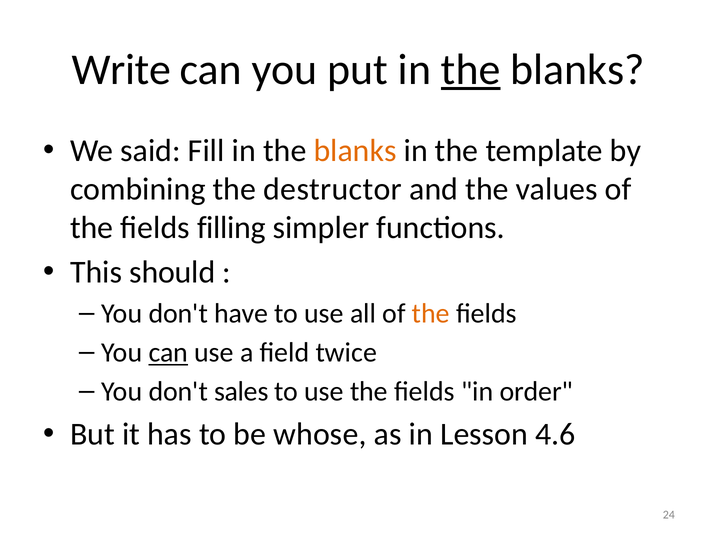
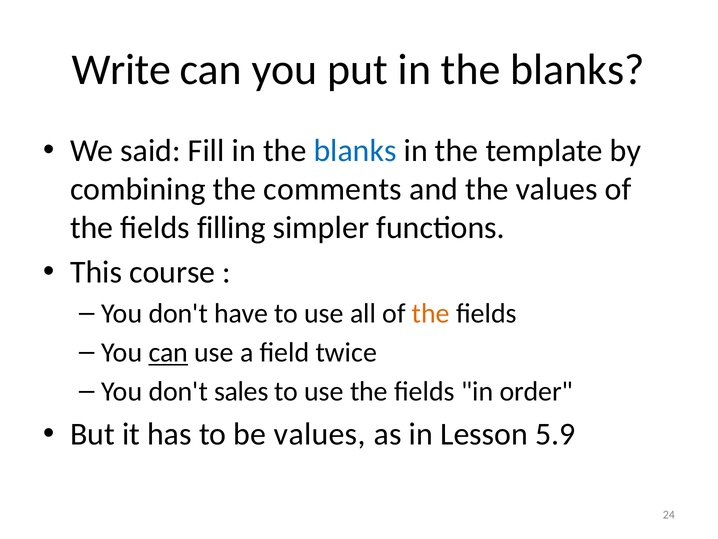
the underline: present -> none (471, 70)
blanks colour: orange -> blue (355, 151)
destructor: destructor -> comments (333, 189)
should: should -> course (172, 272)
be whose: whose -> values (320, 434)
4.6: 4.6 -> 5.9 (555, 434)
